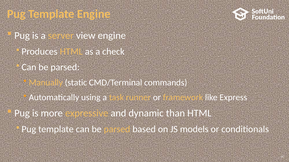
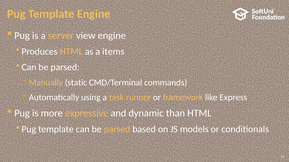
check: check -> items (113, 52)
